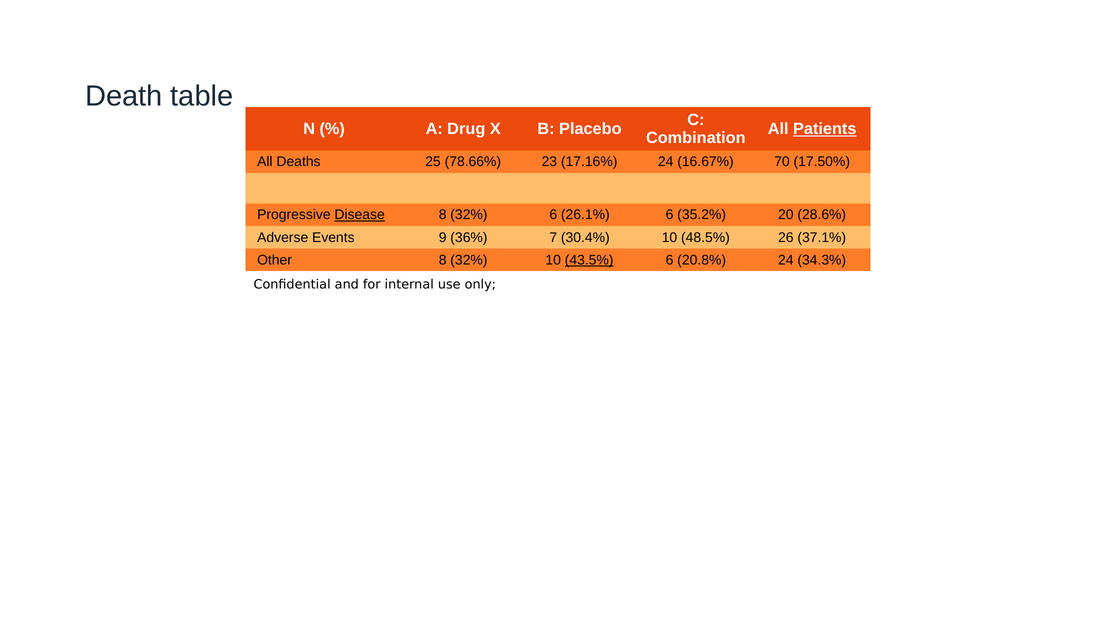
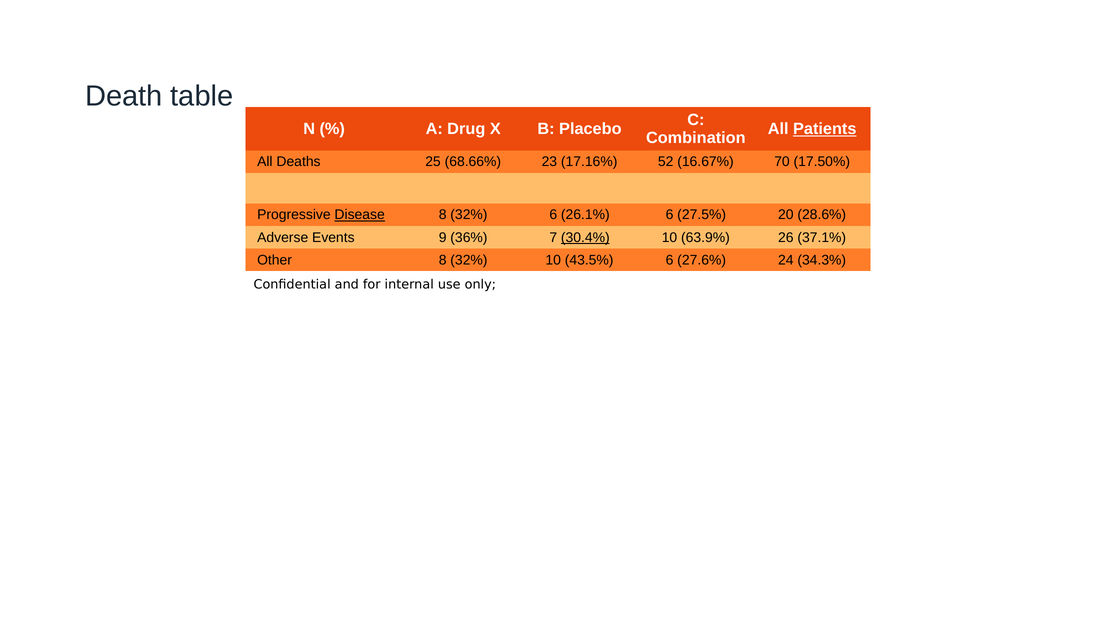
78.66%: 78.66% -> 68.66% (473, 162)
17.16% 24: 24 -> 52 (666, 162)
35.2%: 35.2% -> 27.5% (702, 215)
30.4% underline: none -> present (585, 237)
48.5%: 48.5% -> 63.9% (705, 237)
43.5% underline: present -> none (589, 260)
20.8%: 20.8% -> 27.6% (702, 260)
